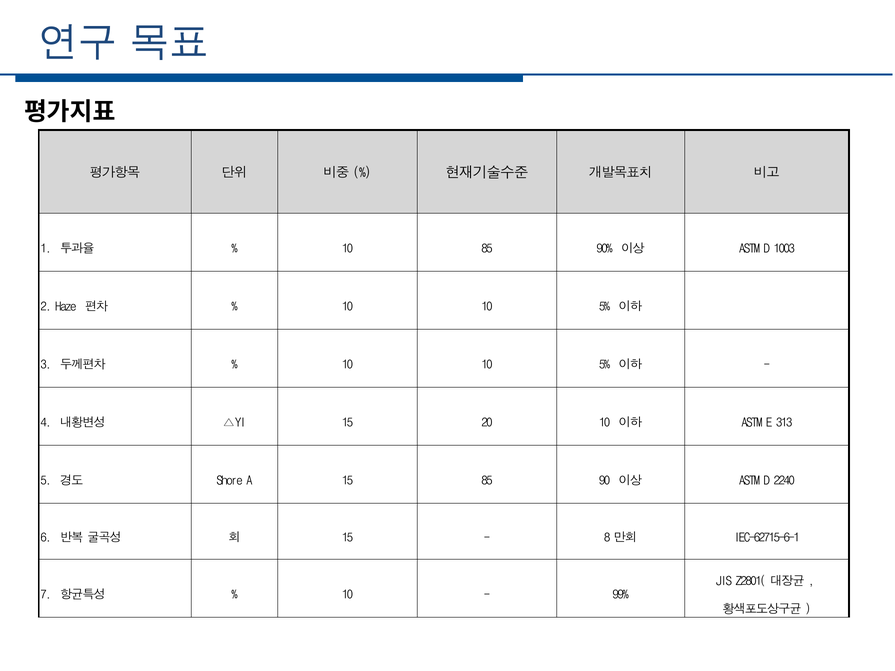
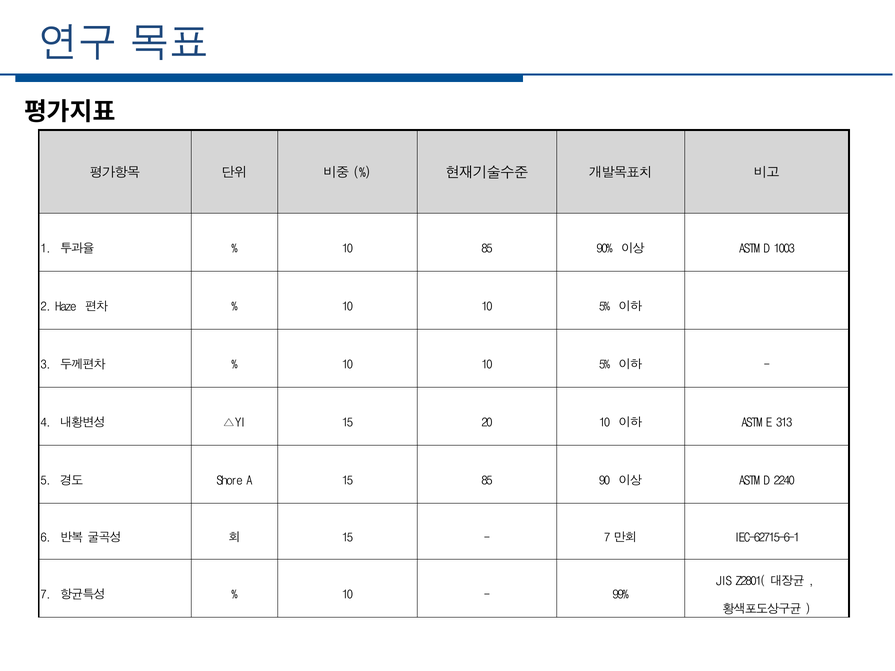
8: 8 -> 7 (607, 538)
